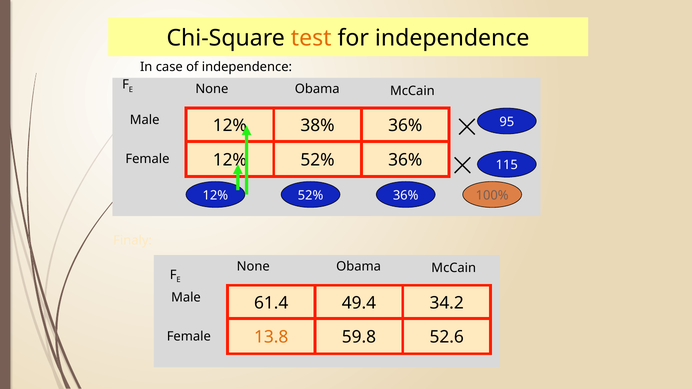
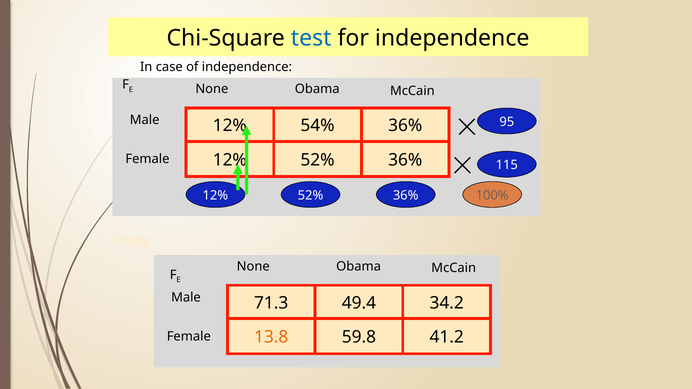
test colour: orange -> blue (311, 38)
38%: 38% -> 54% (318, 126)
61.4: 61.4 -> 71.3 (271, 303)
52.6: 52.6 -> 41.2 (447, 337)
